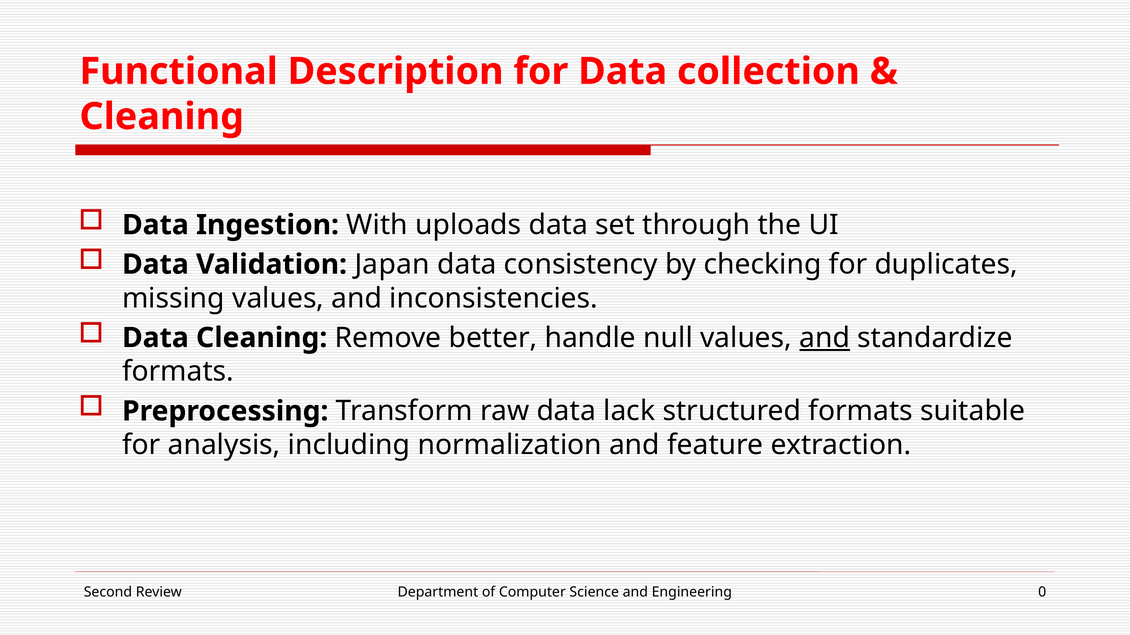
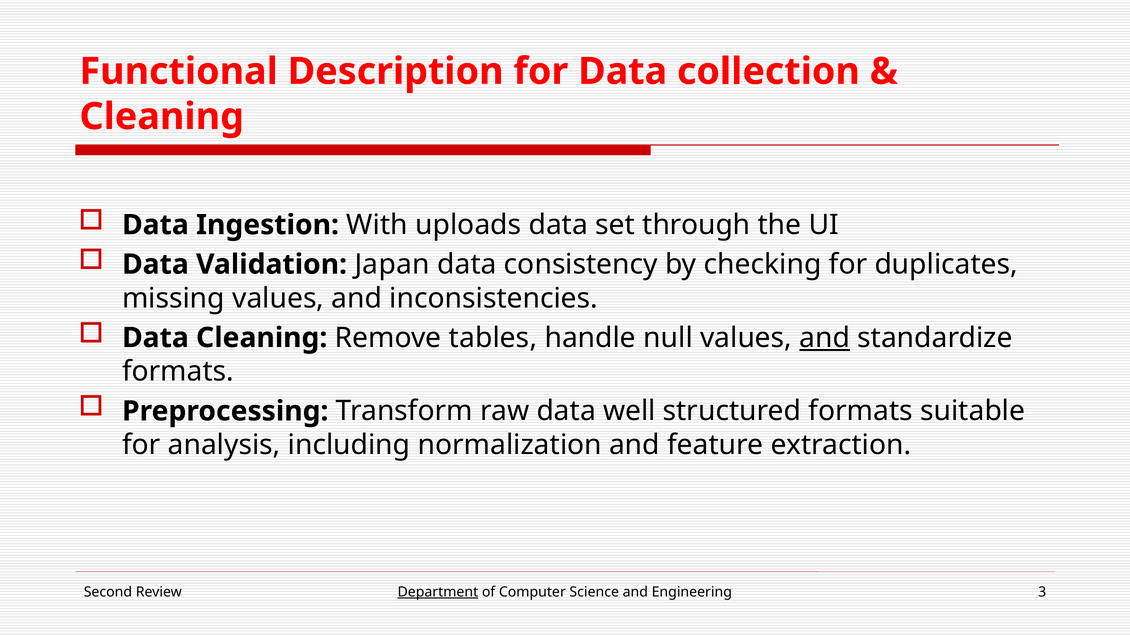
better: better -> tables (493, 338)
lack: lack -> well (629, 412)
Department underline: none -> present (438, 593)
0: 0 -> 3 (1042, 593)
